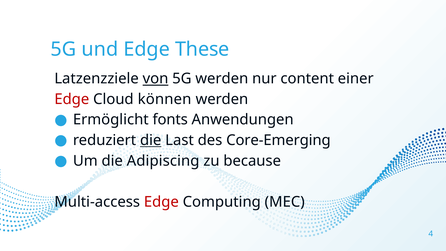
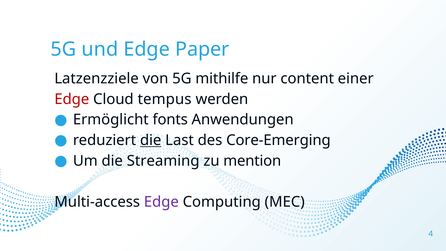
These: These -> Paper (202, 49)
von underline: present -> none (156, 79)
5G werden: werden -> mithilfe (222, 79)
können: können -> tempus (165, 99)
Adipiscing: Adipiscing -> Streaming (163, 161)
because: because -> mention (252, 161)
Edge colour: red -> purple (161, 202)
